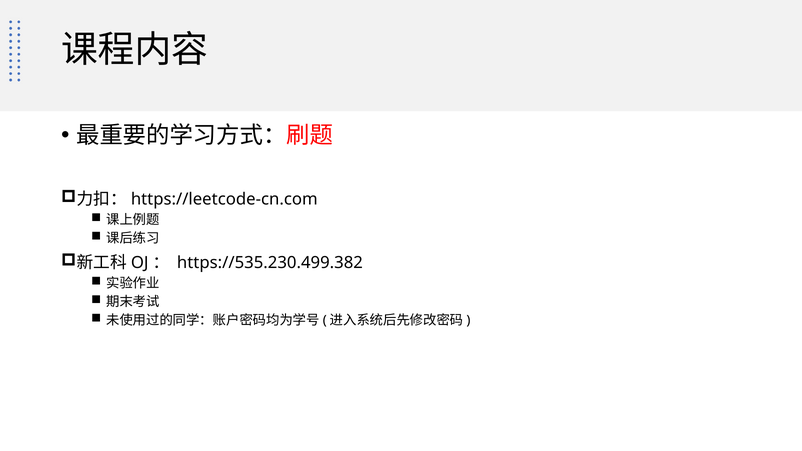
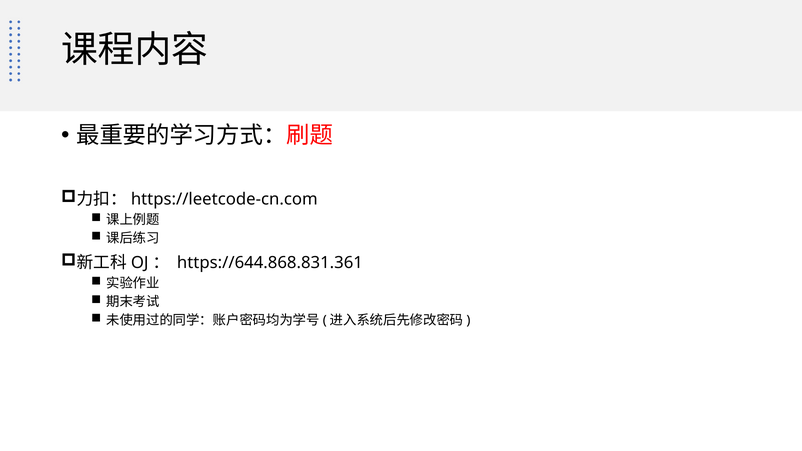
https://535.230.499.382: https://535.230.499.382 -> https://644.868.831.361 (270, 263)
